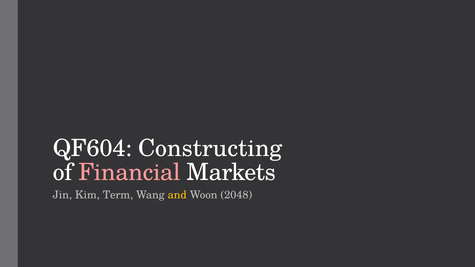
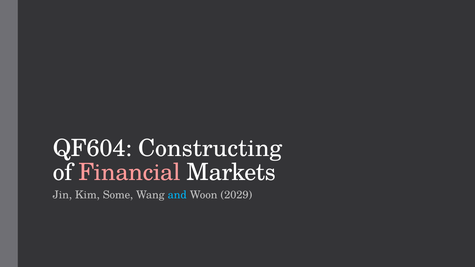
Term: Term -> Some (118, 195)
and colour: yellow -> light blue (177, 195)
2048: 2048 -> 2029 (236, 195)
